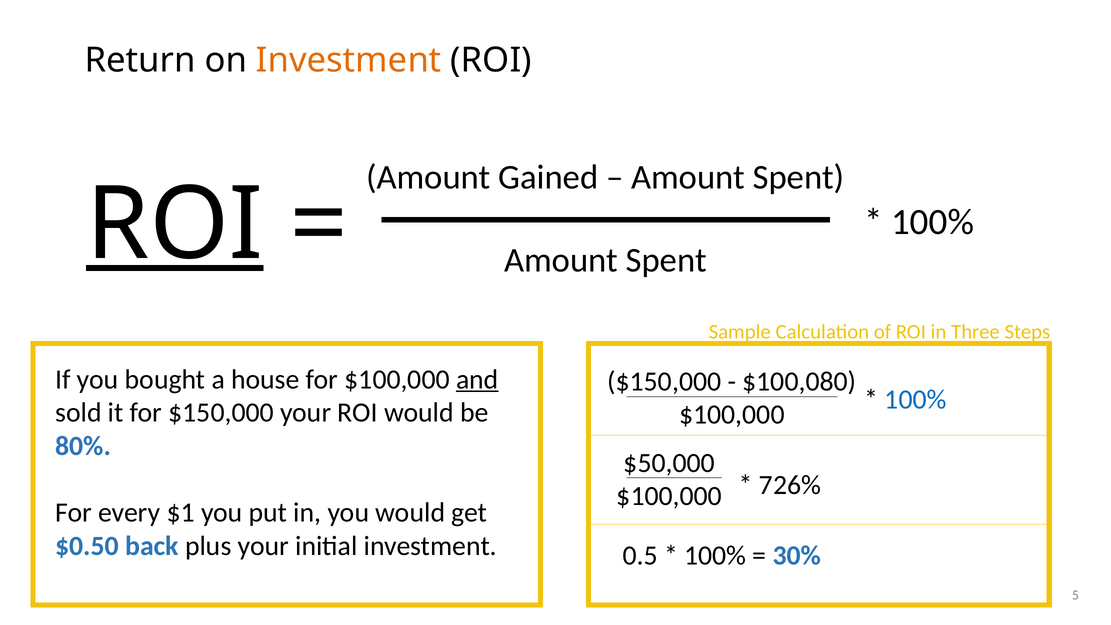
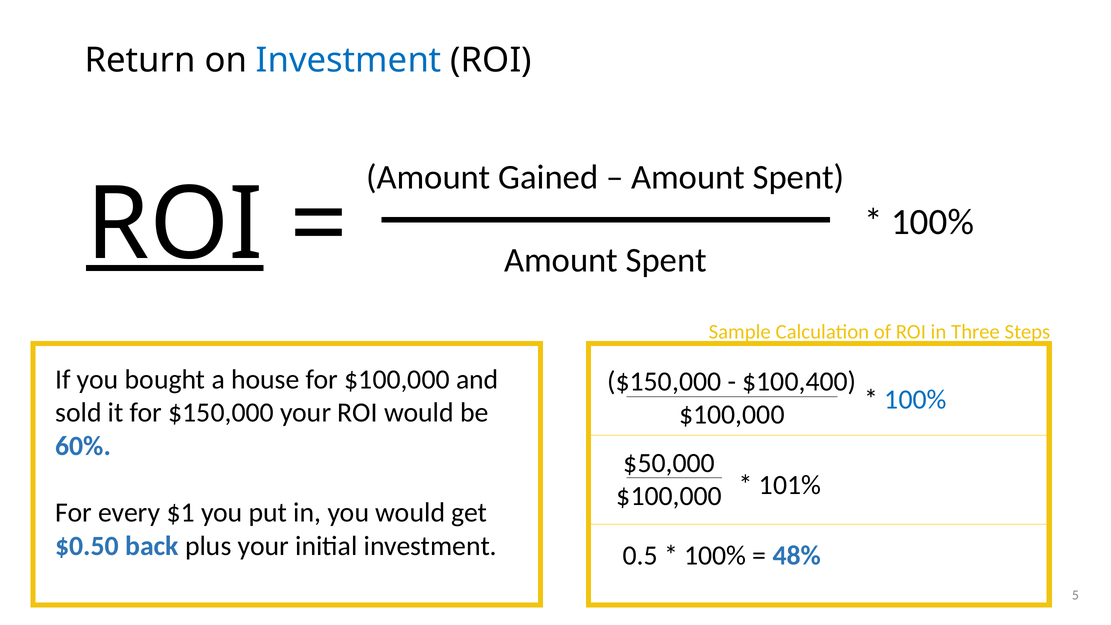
Investment colour: orange -> blue (349, 60)
and underline: present -> none (477, 379)
$100,080: $100,080 -> $100,400 (799, 381)
80%: 80% -> 60% (83, 446)
726%: 726% -> 101% (790, 485)
30%: 30% -> 48% (797, 556)
